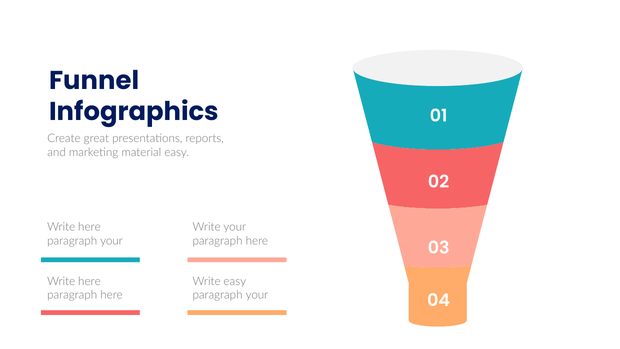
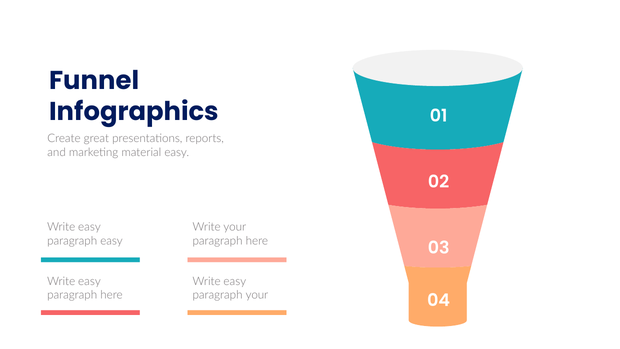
here: here -> easy (89, 227)
your: your -> easy (111, 241)
here: here -> easy (89, 281)
